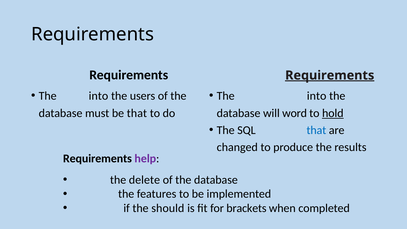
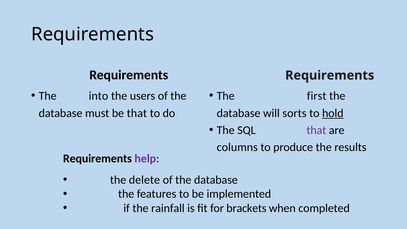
Requirements underline: present -> none (330, 75)
into: into -> first (317, 96)
word: word -> sorts (294, 113)
that colour: blue -> purple (316, 130)
changed: changed -> columns (237, 147)
should: should -> rainfall (168, 208)
